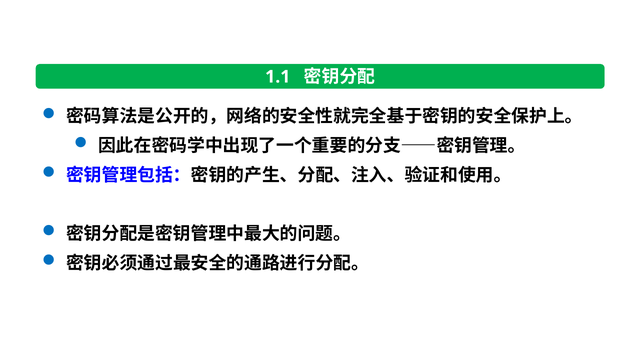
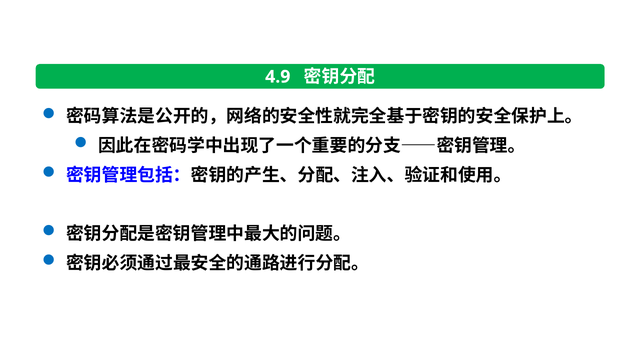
1.1: 1.1 -> 4.9 (278, 77)
